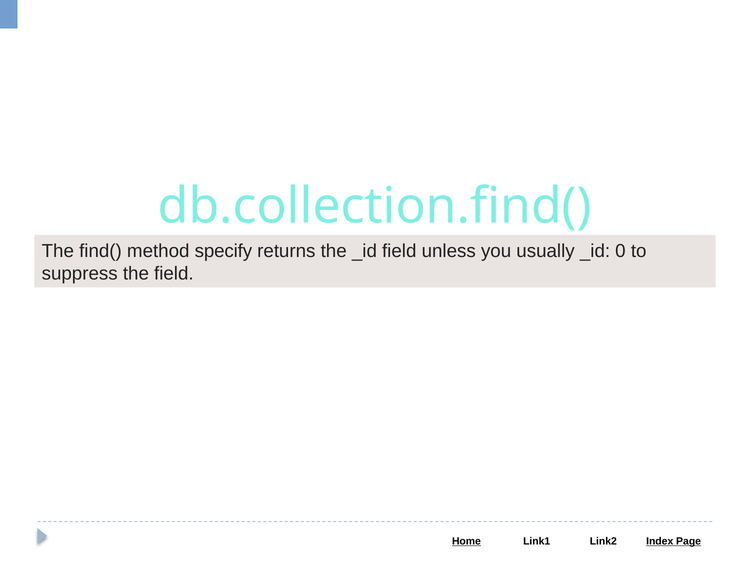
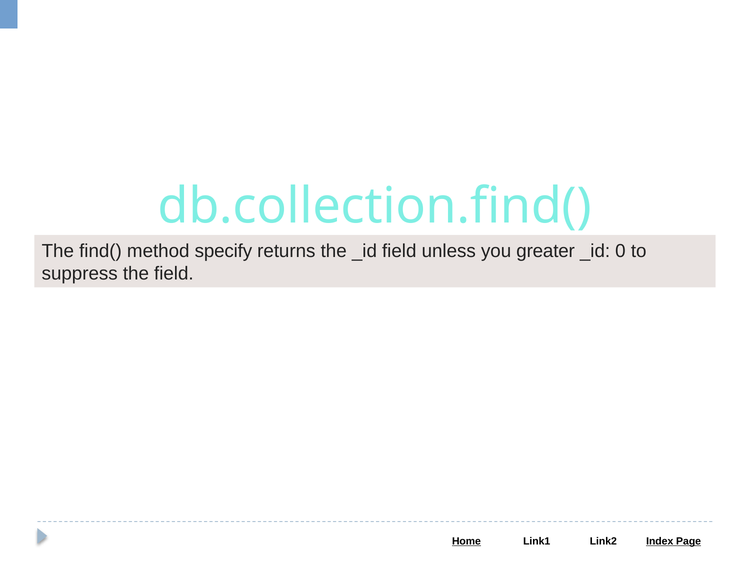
usually: usually -> greater (546, 251)
